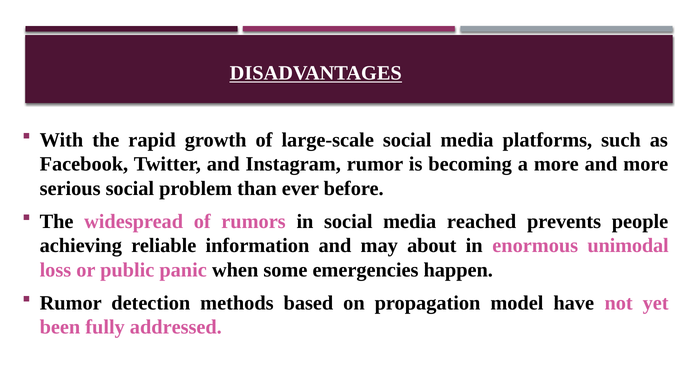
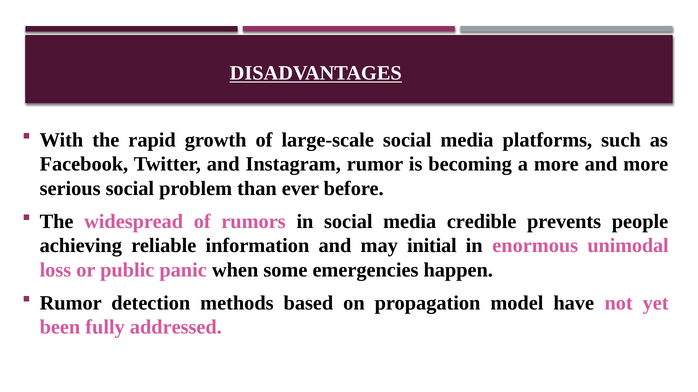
reached: reached -> credible (482, 222)
about: about -> initial (432, 246)
